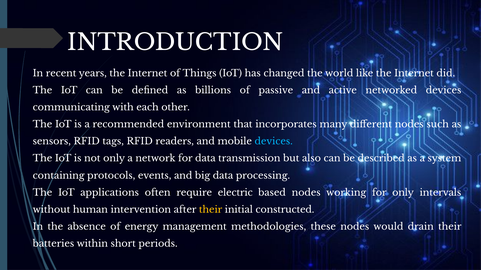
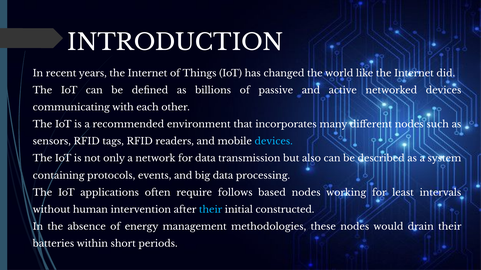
electric: electric -> follows (235, 193)
for only: only -> least (403, 193)
their colour: yellow -> light blue (211, 210)
